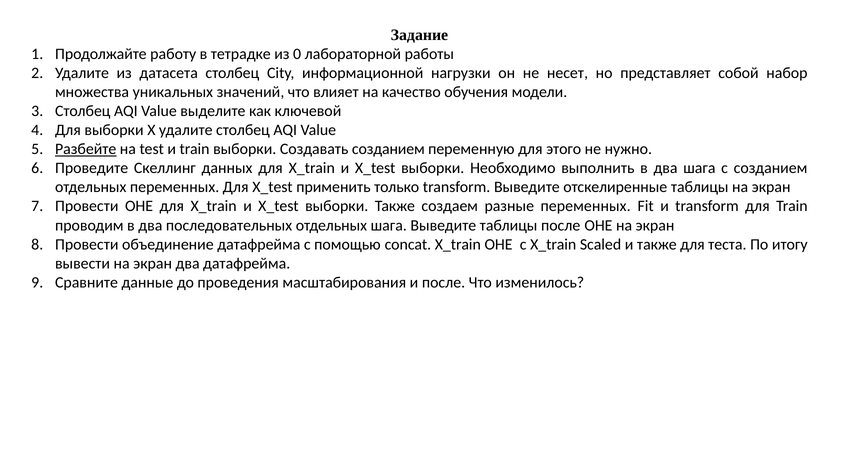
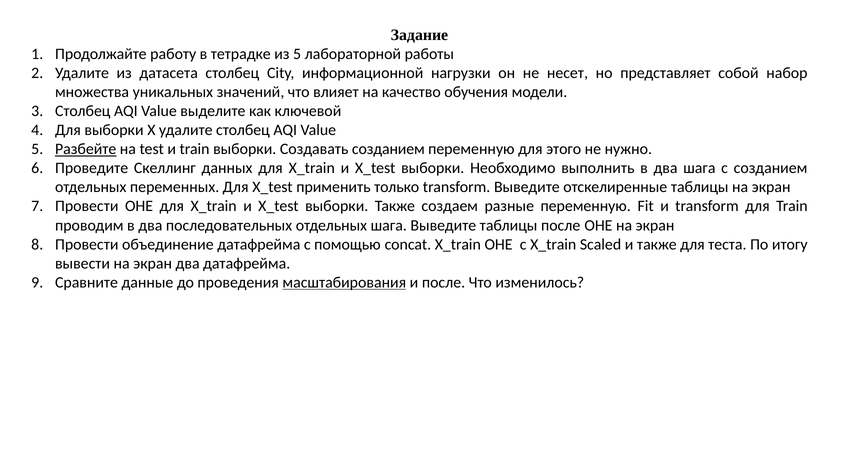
из 0: 0 -> 5 (297, 54)
разные переменных: переменных -> переменную (586, 206)
масштабирования underline: none -> present (344, 282)
